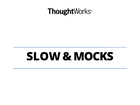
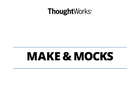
SLOW: SLOW -> MAKE (44, 57)
